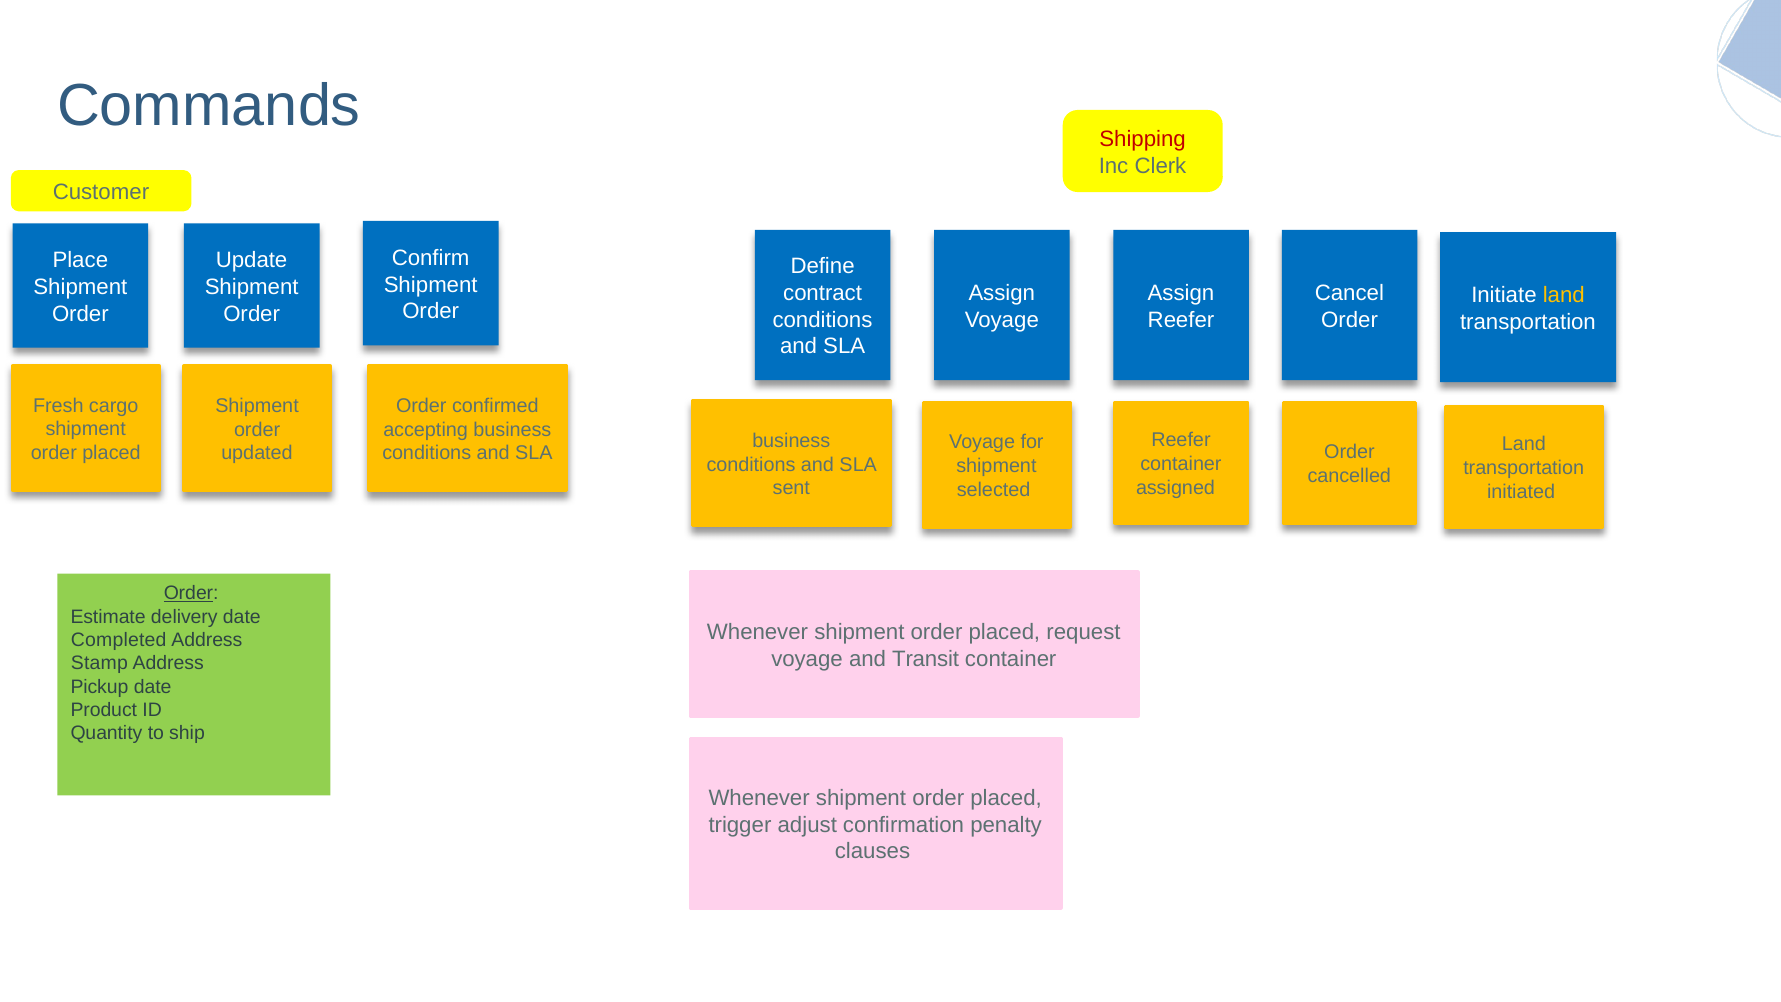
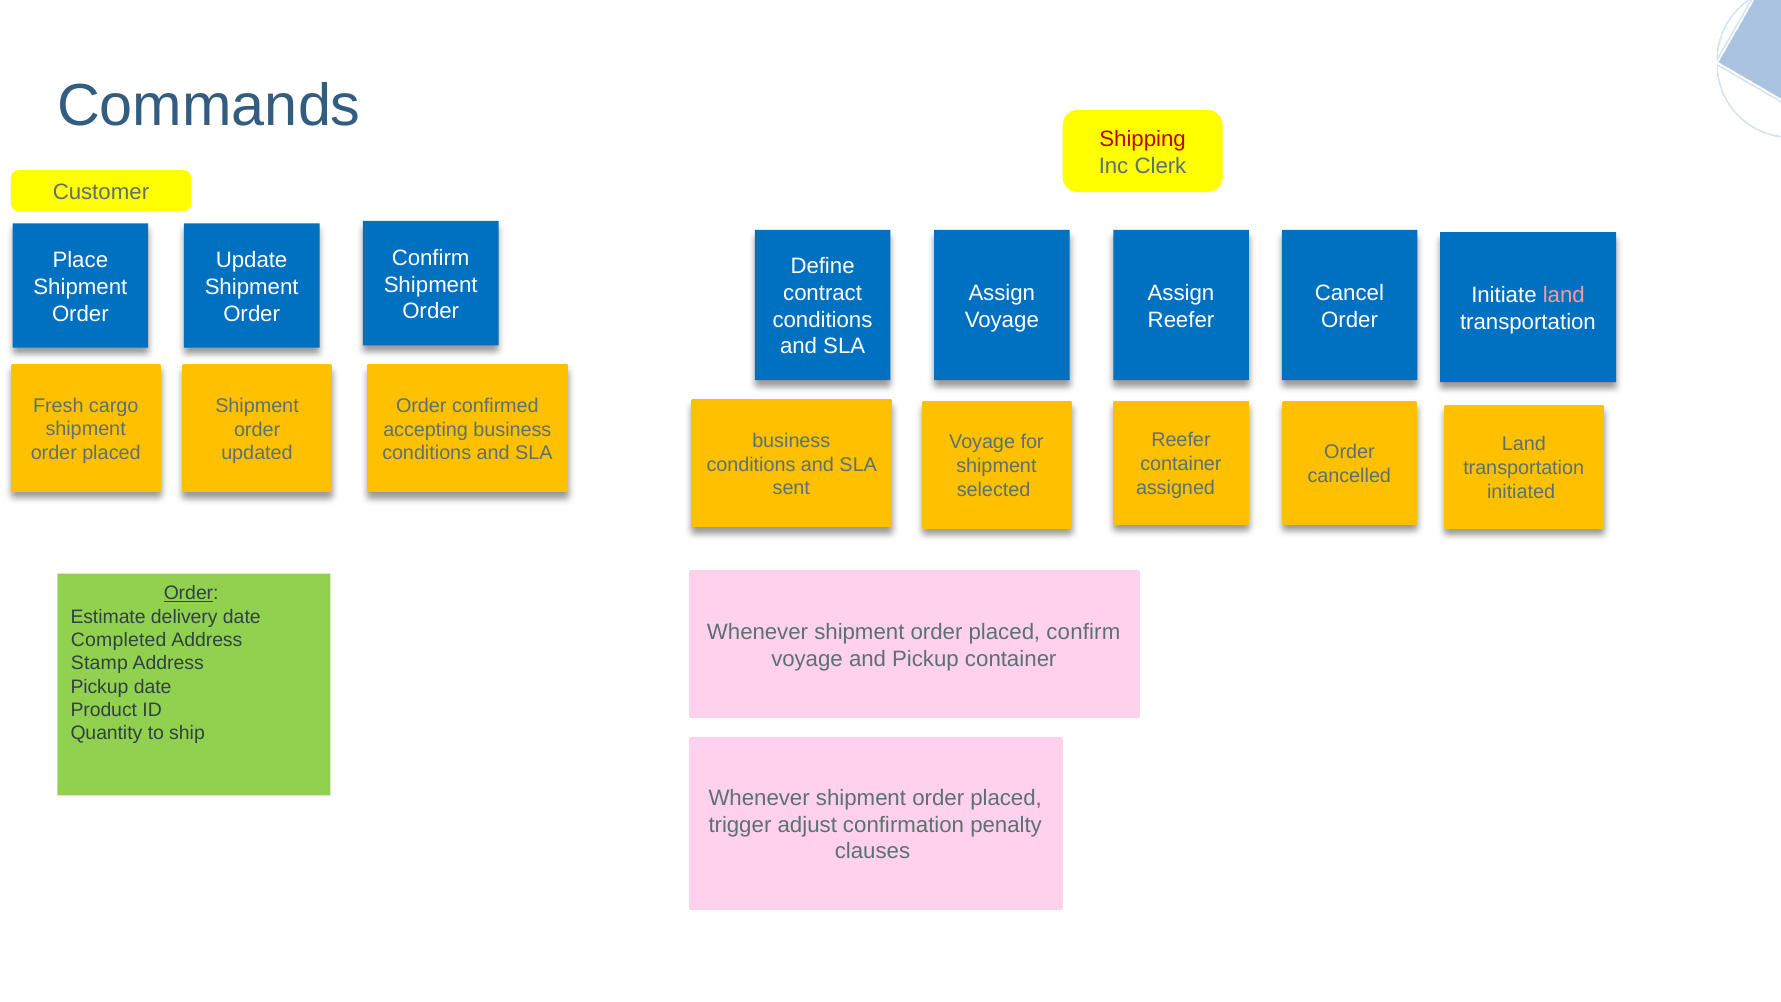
land colour: yellow -> pink (1564, 295)
placed request: request -> confirm (1083, 632)
and Transit: Transit -> Pickup (925, 659)
